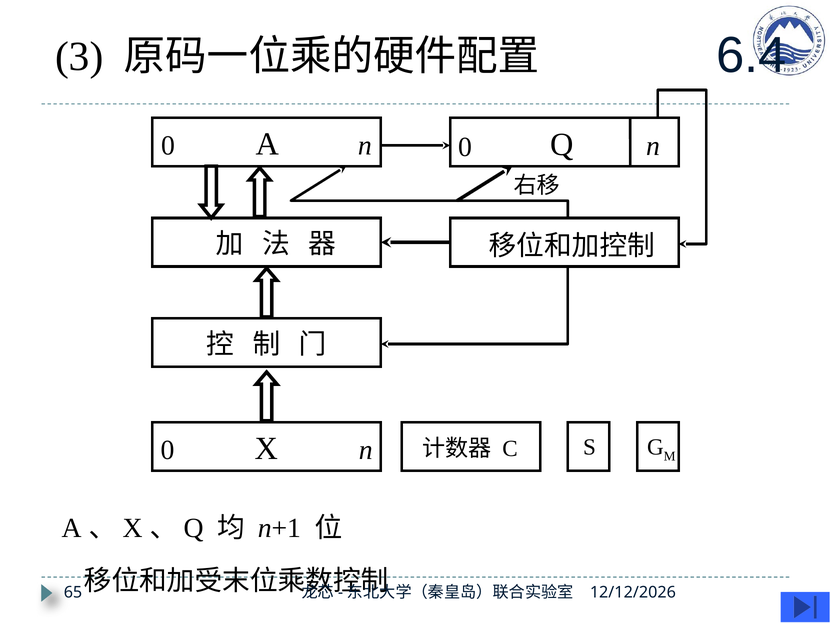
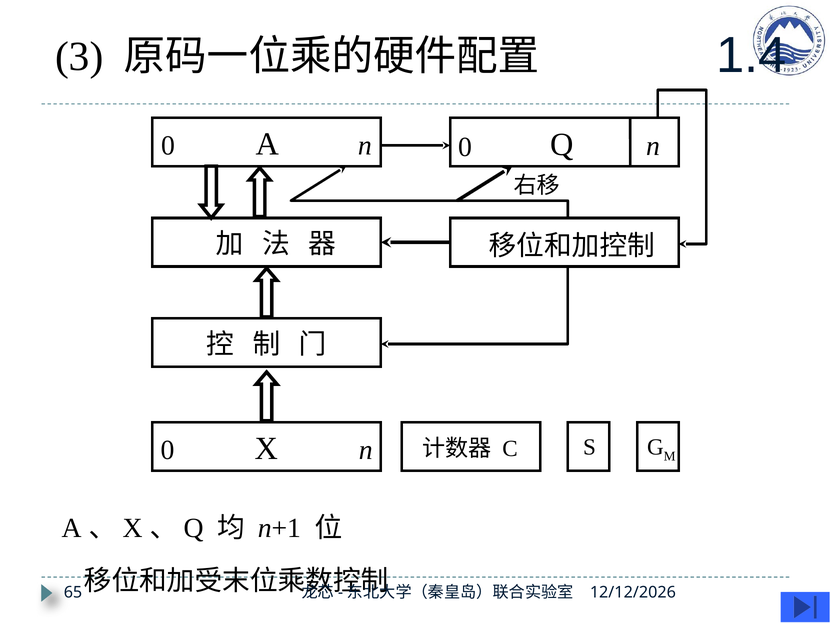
6.4: 6.4 -> 1.4 (751, 55)
